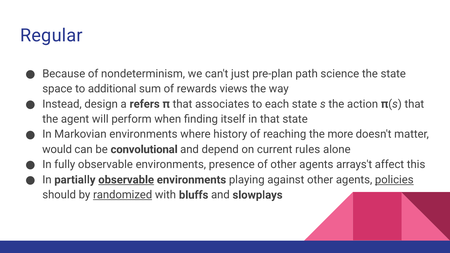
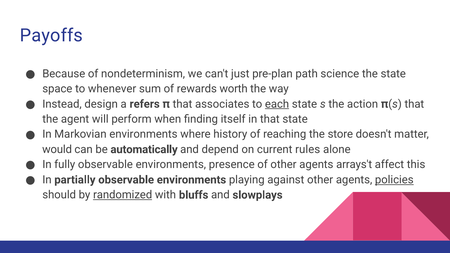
Regular: Regular -> Payoffs (51, 36)
additional: additional -> whenever (112, 89)
views: views -> worth (234, 89)
each underline: none -> present (277, 104)
more: more -> store (340, 134)
convolutional: convolutional -> automatically (144, 150)
observable underline: present -> none (126, 180)
